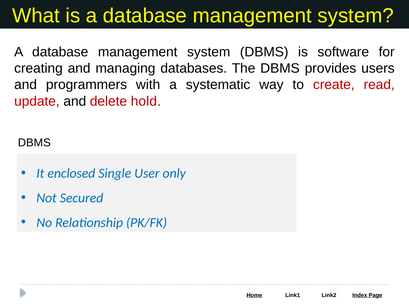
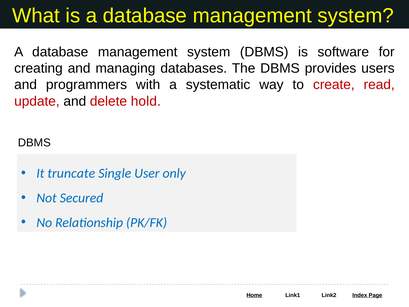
enclosed: enclosed -> truncate (71, 173)
